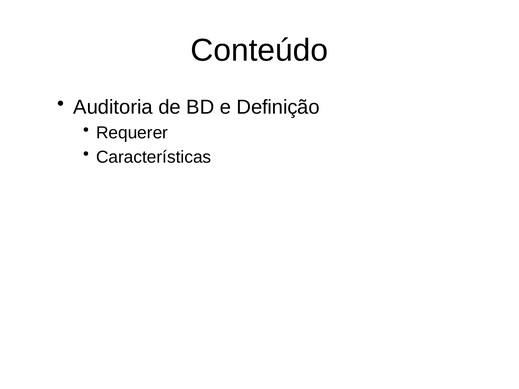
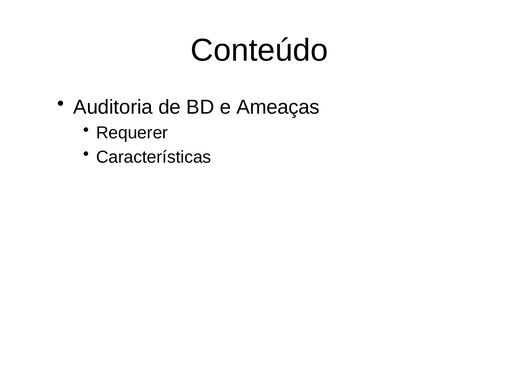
Definição: Definição -> Ameaças (278, 107)
